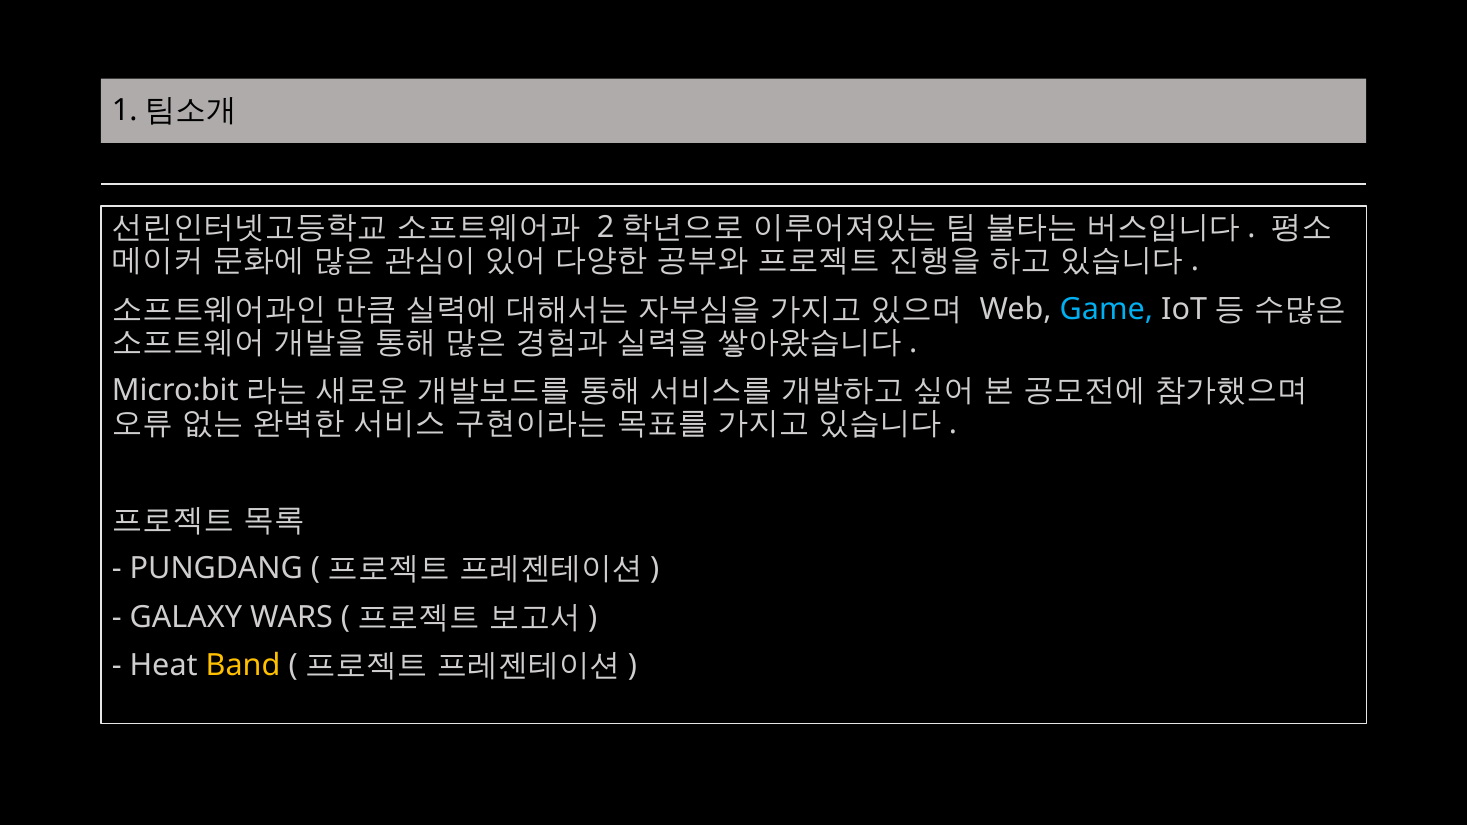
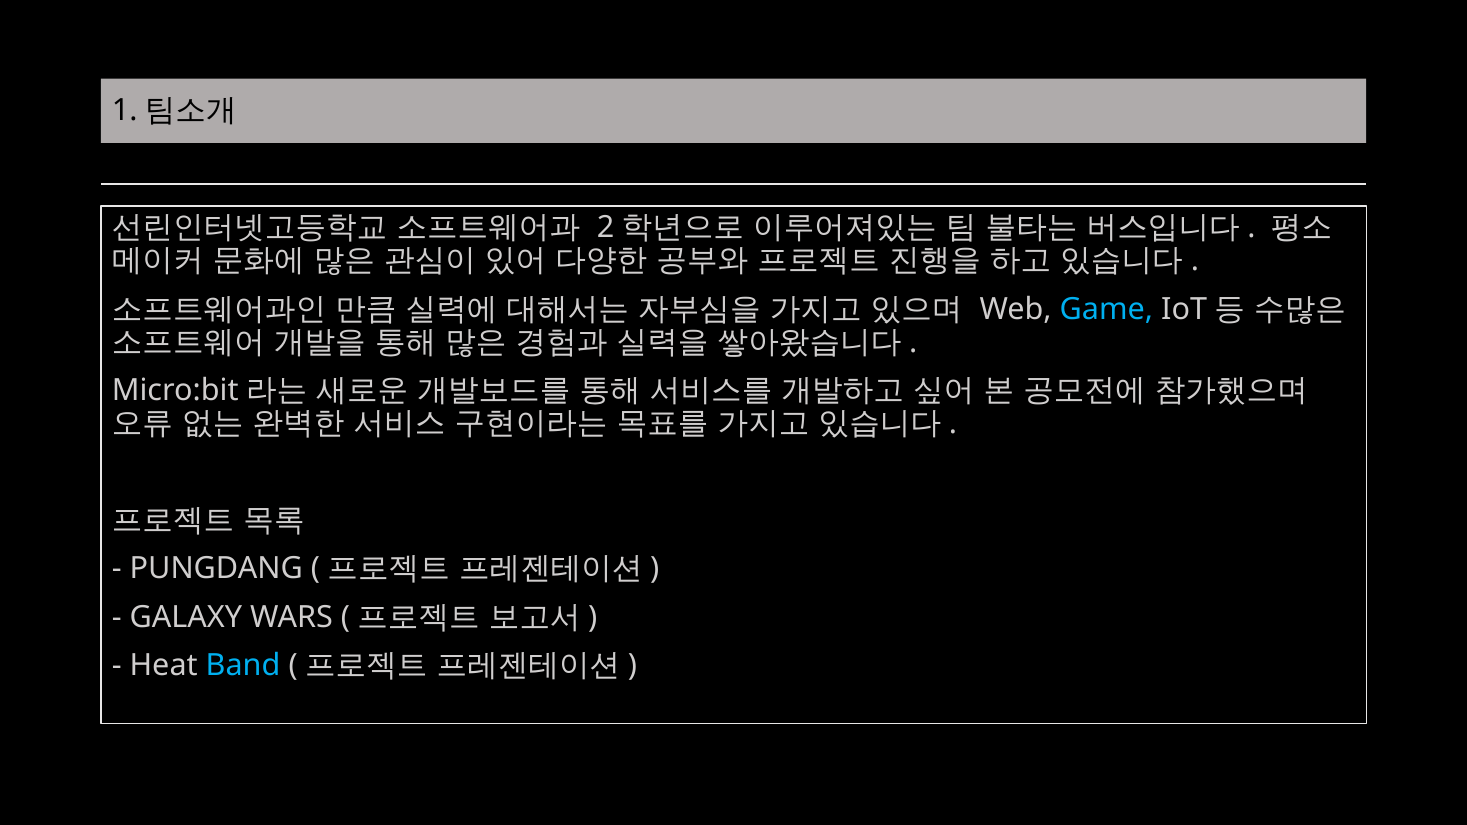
Band colour: yellow -> light blue (243, 665)
